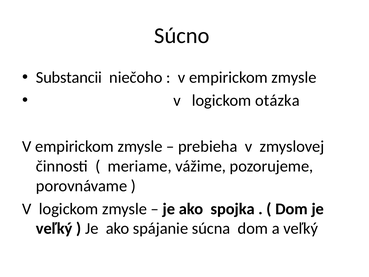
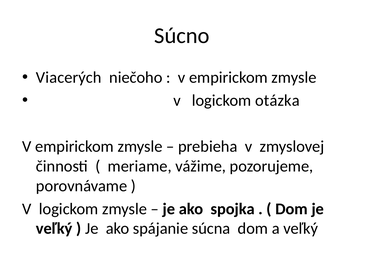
Substancii: Substancii -> Viacerých (69, 77)
